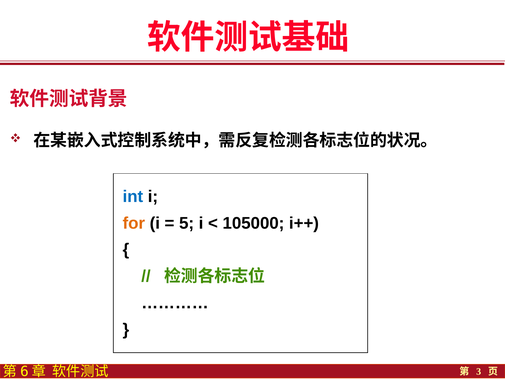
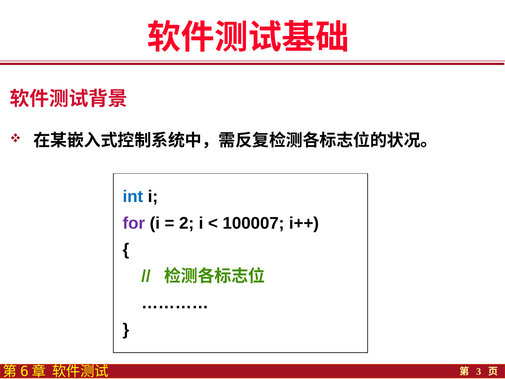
for colour: orange -> purple (134, 223)
5: 5 -> 2 (187, 223)
105000: 105000 -> 100007 (253, 223)
